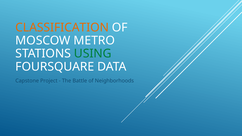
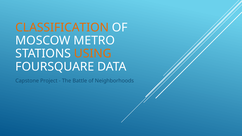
USING colour: green -> orange (93, 54)
